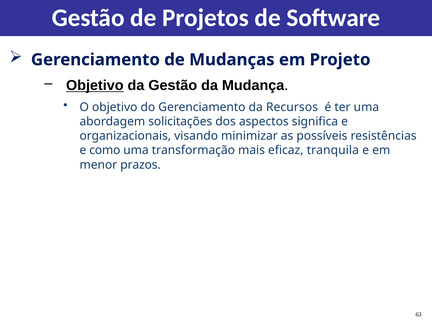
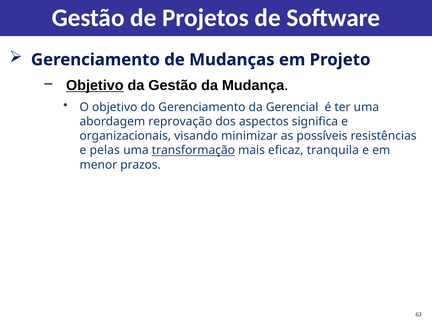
Recursos: Recursos -> Gerencial (292, 107)
solicitações: solicitações -> reprovação (180, 122)
como: como -> pelas (105, 150)
transformação underline: none -> present (193, 150)
